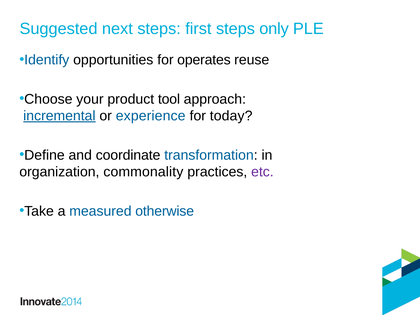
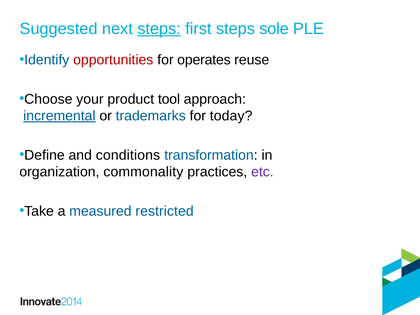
steps underline: none -> present (159, 29)
only: only -> sole (274, 29)
opportunities colour: black -> red (113, 60)
experience: experience -> trademarks (151, 116)
coordinate: coordinate -> conditions (128, 155)
otherwise: otherwise -> restricted (165, 211)
